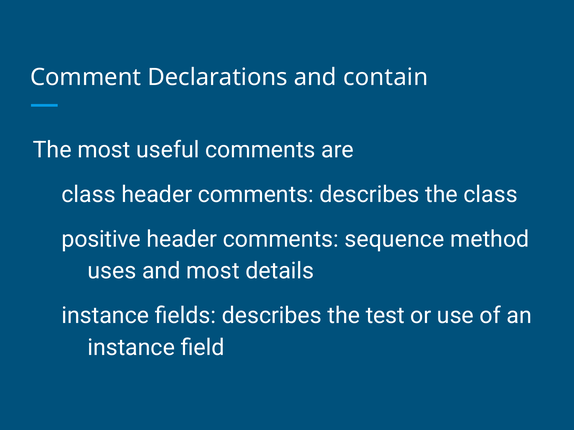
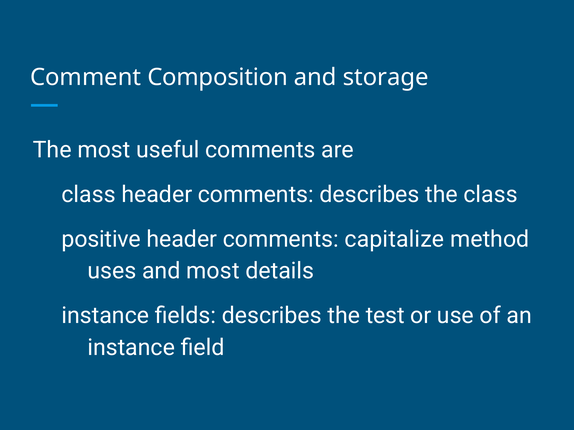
Declarations: Declarations -> Composition (218, 77)
contain: contain -> storage (386, 77)
sequence: sequence -> capitalize (394, 239)
